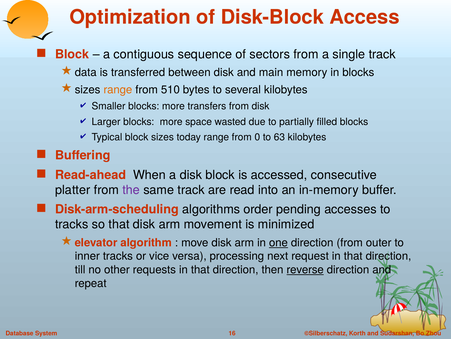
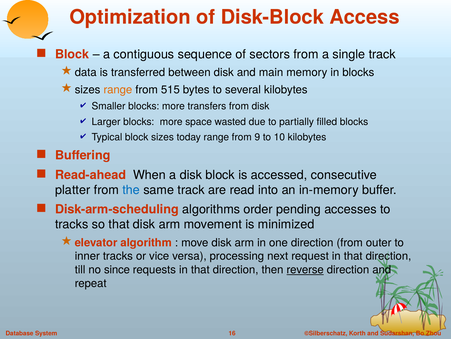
510: 510 -> 515 (170, 90)
0: 0 -> 9 (257, 137)
63: 63 -> 10 (279, 137)
the colour: purple -> blue (131, 190)
one underline: present -> none (278, 242)
other: other -> since (117, 269)
